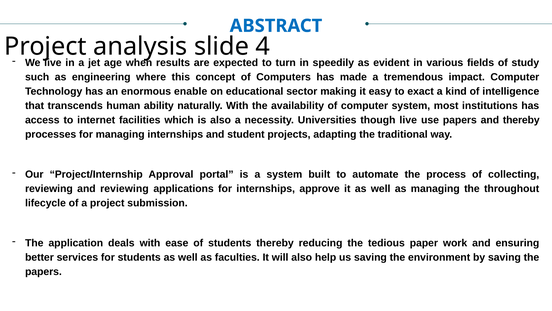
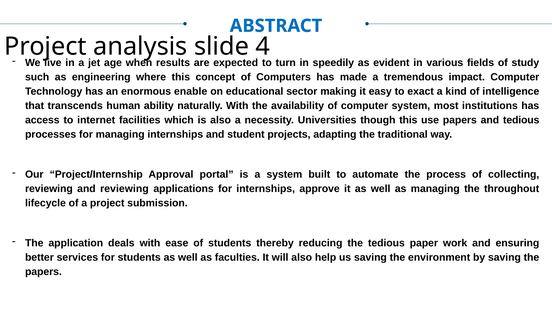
though live: live -> this (408, 120)
and thereby: thereby -> tedious (521, 120)
